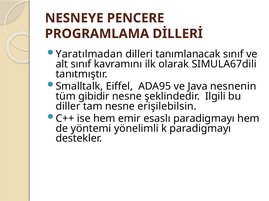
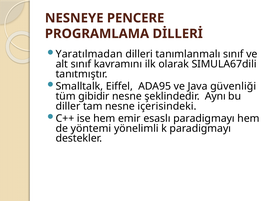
tanımlanacak: tanımlanacak -> tanımlanmalı (188, 54)
nesnenin: nesnenin -> güvenliği (233, 87)
Ilgili: Ilgili -> Aynı (215, 97)
erişilebilsin: erişilebilsin -> içerisindeki (167, 107)
